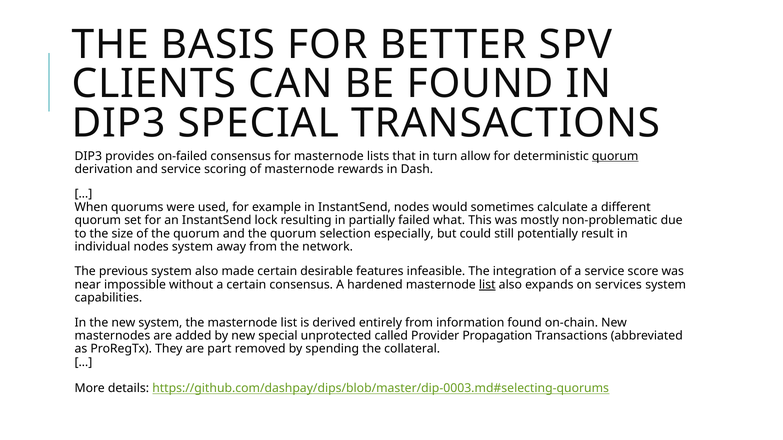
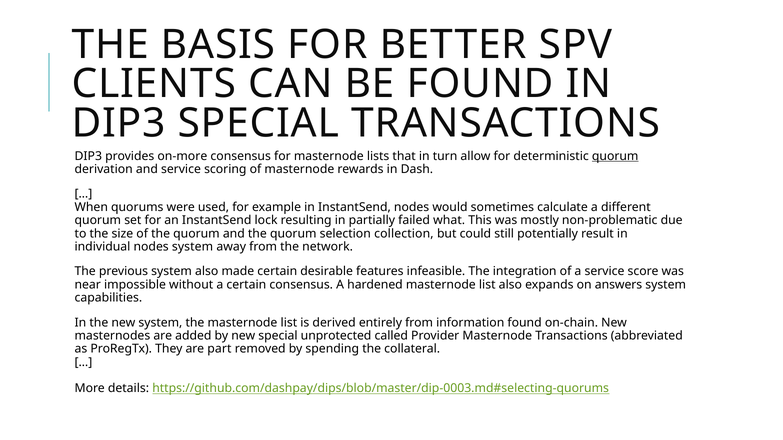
on-failed: on-failed -> on-more (182, 156)
especially: especially -> collection (404, 234)
list underline: present -> none (487, 285)
services: services -> answers (619, 285)
Provider Propagation: Propagation -> Masternode (497, 336)
